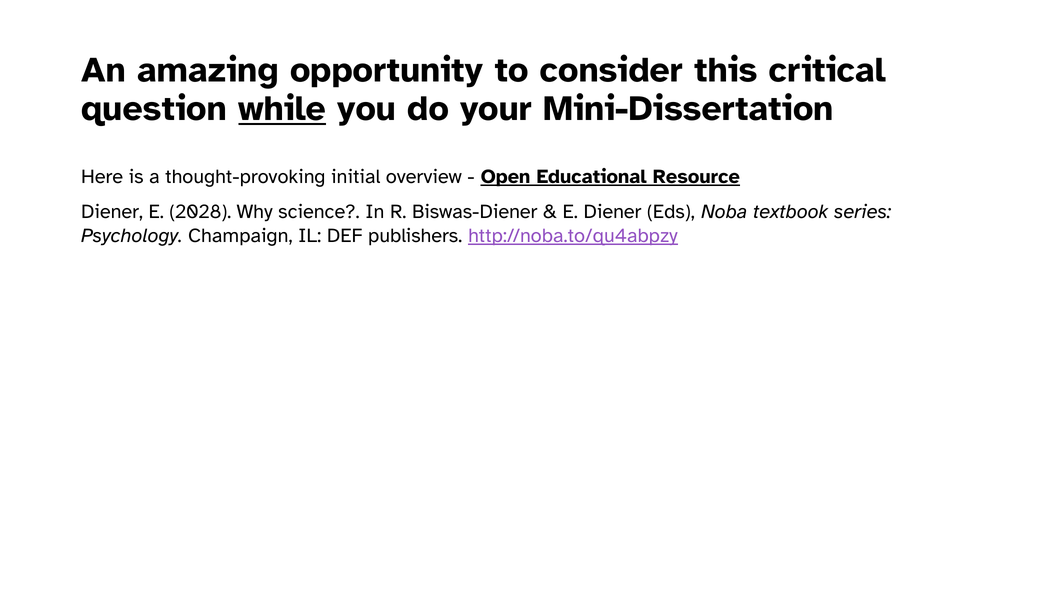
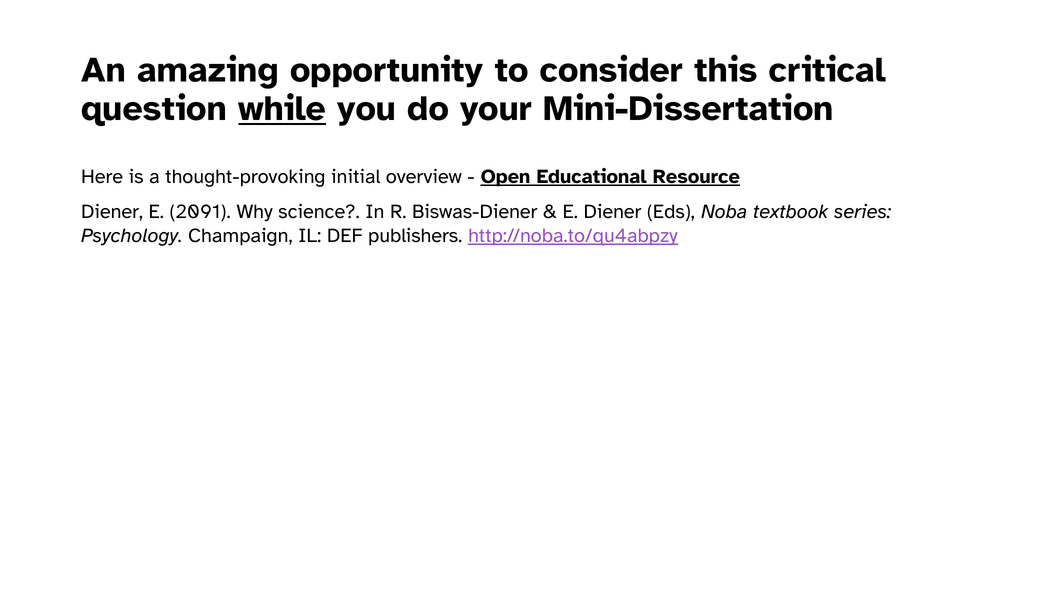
2028: 2028 -> 2091 (200, 212)
